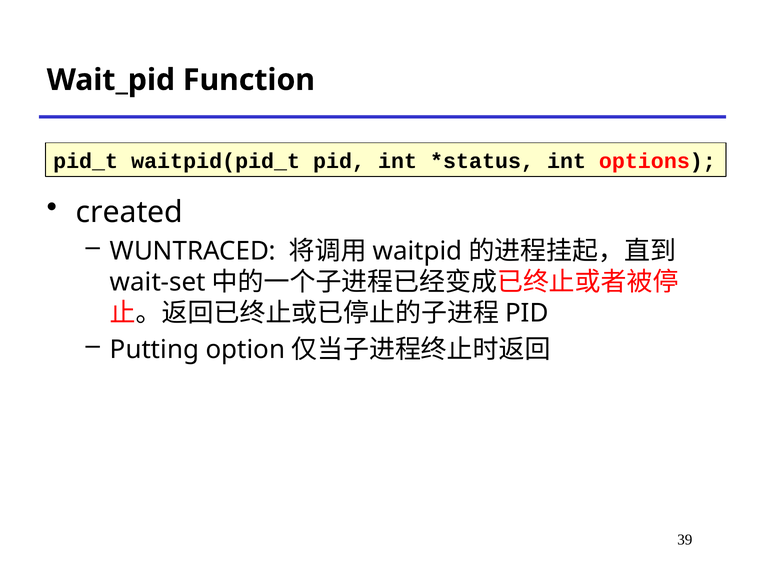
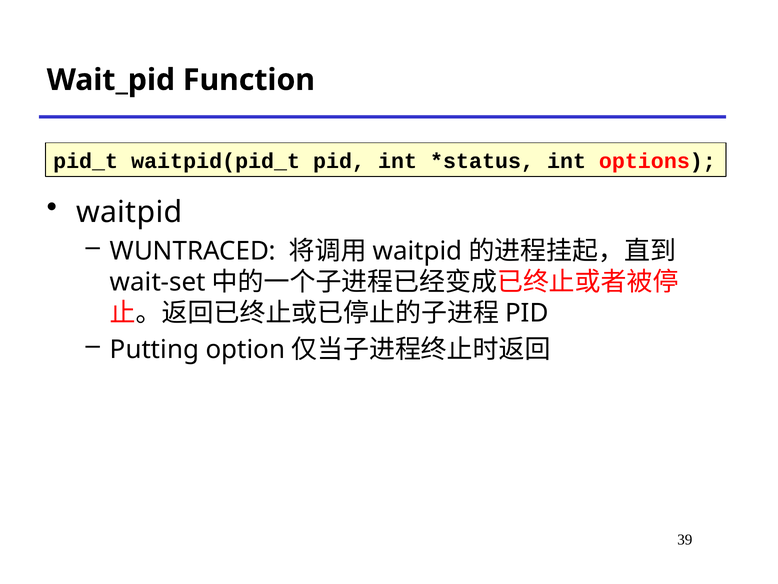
created: created -> waitpid (129, 212)
